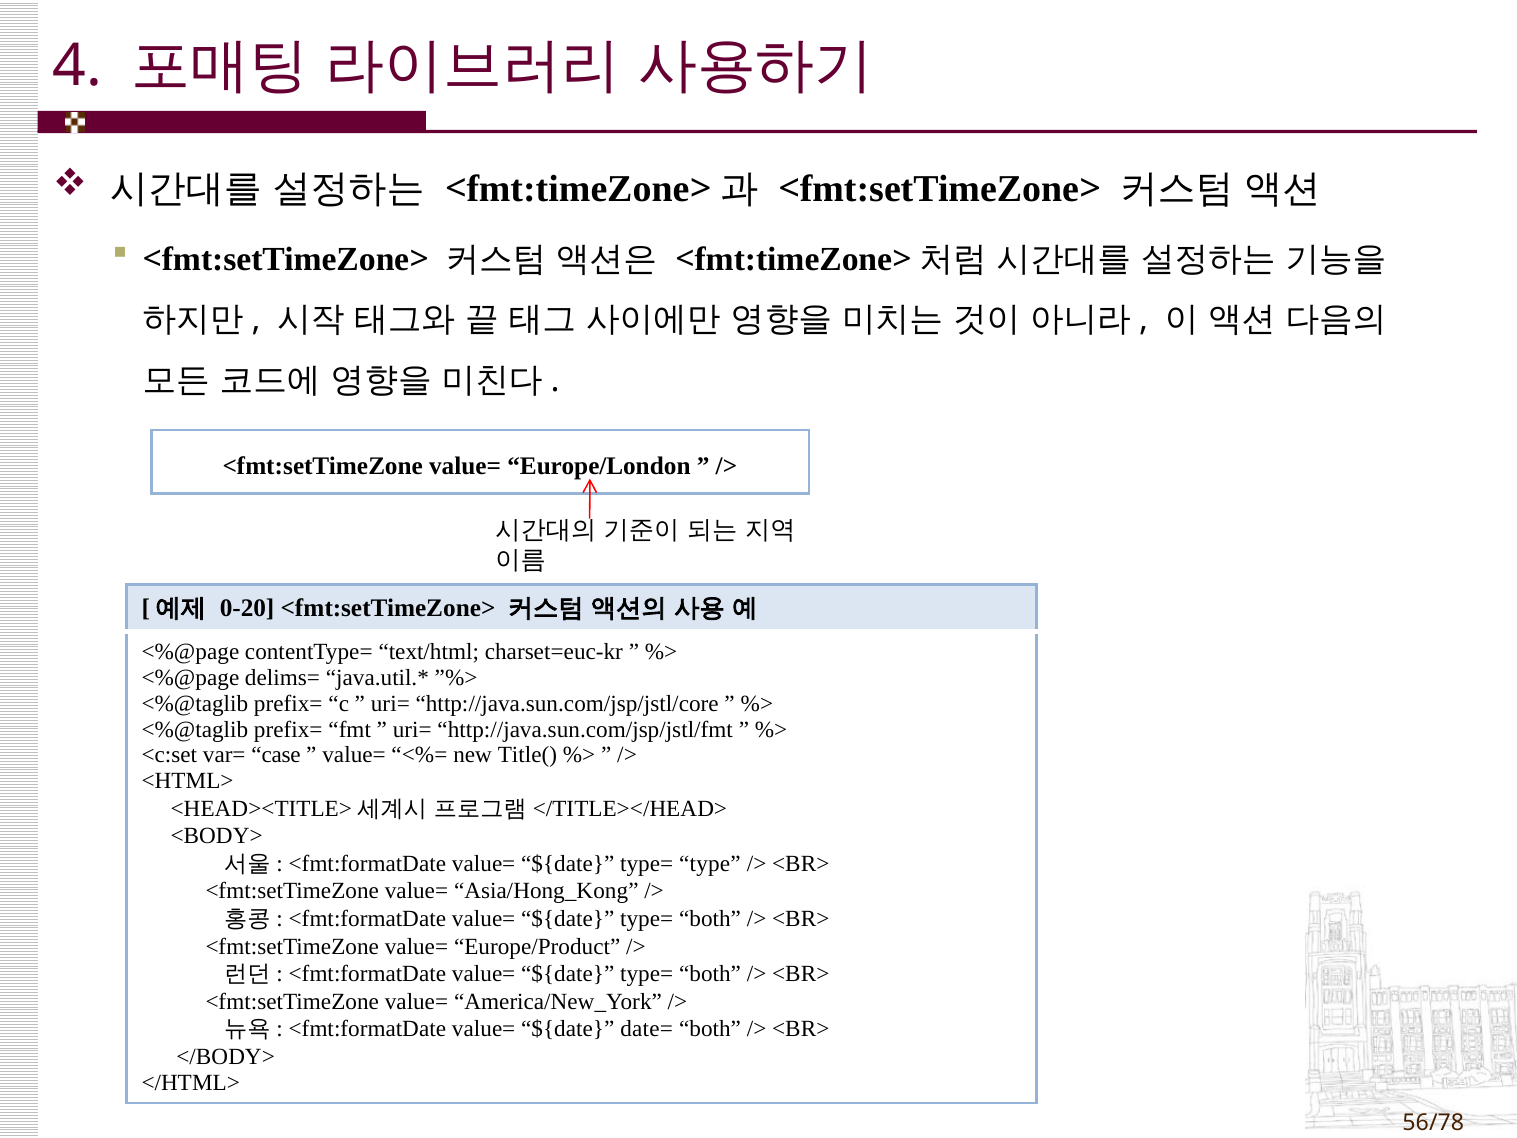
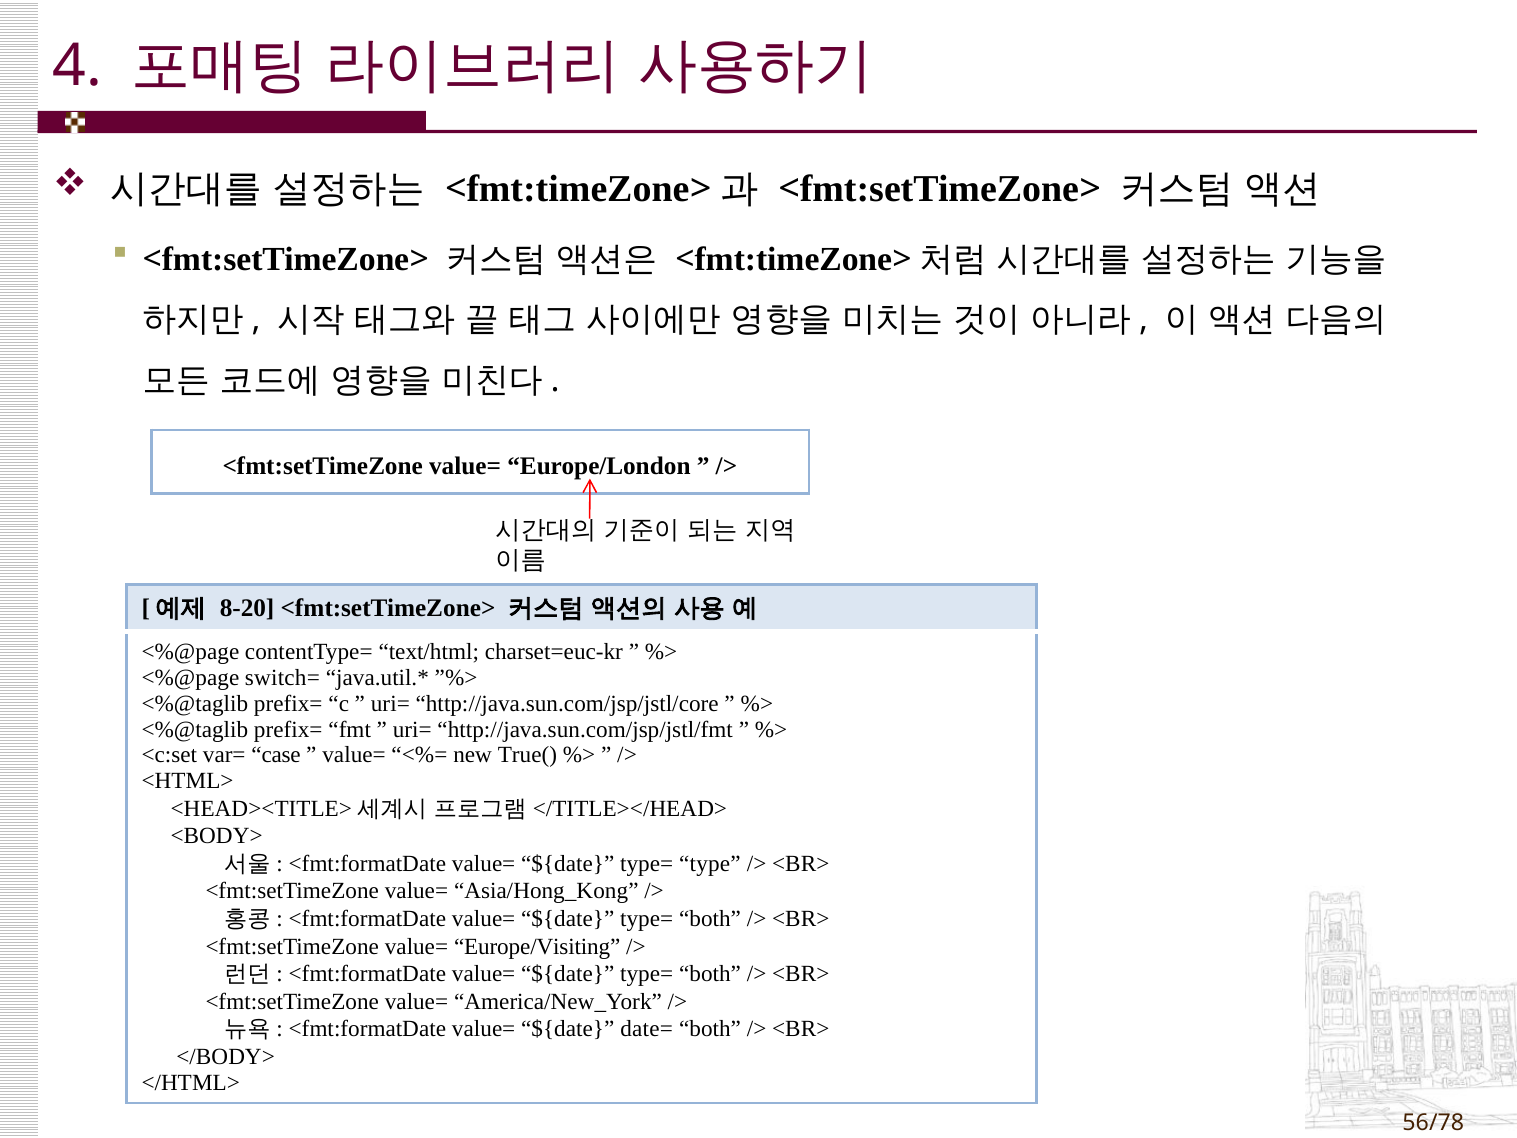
0-20: 0-20 -> 8-20 (247, 608)
delims=: delims= -> switch= (282, 678)
Title(: Title( -> True( (527, 755)
Europe/Product: Europe/Product -> Europe/Visiting (537, 946)
